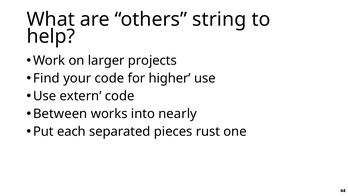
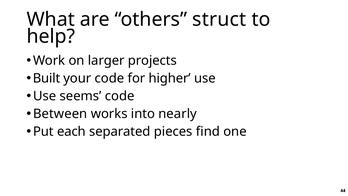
string: string -> struct (219, 19)
Find: Find -> Built (47, 78)
extern: extern -> seems (81, 96)
rust: rust -> find (208, 131)
